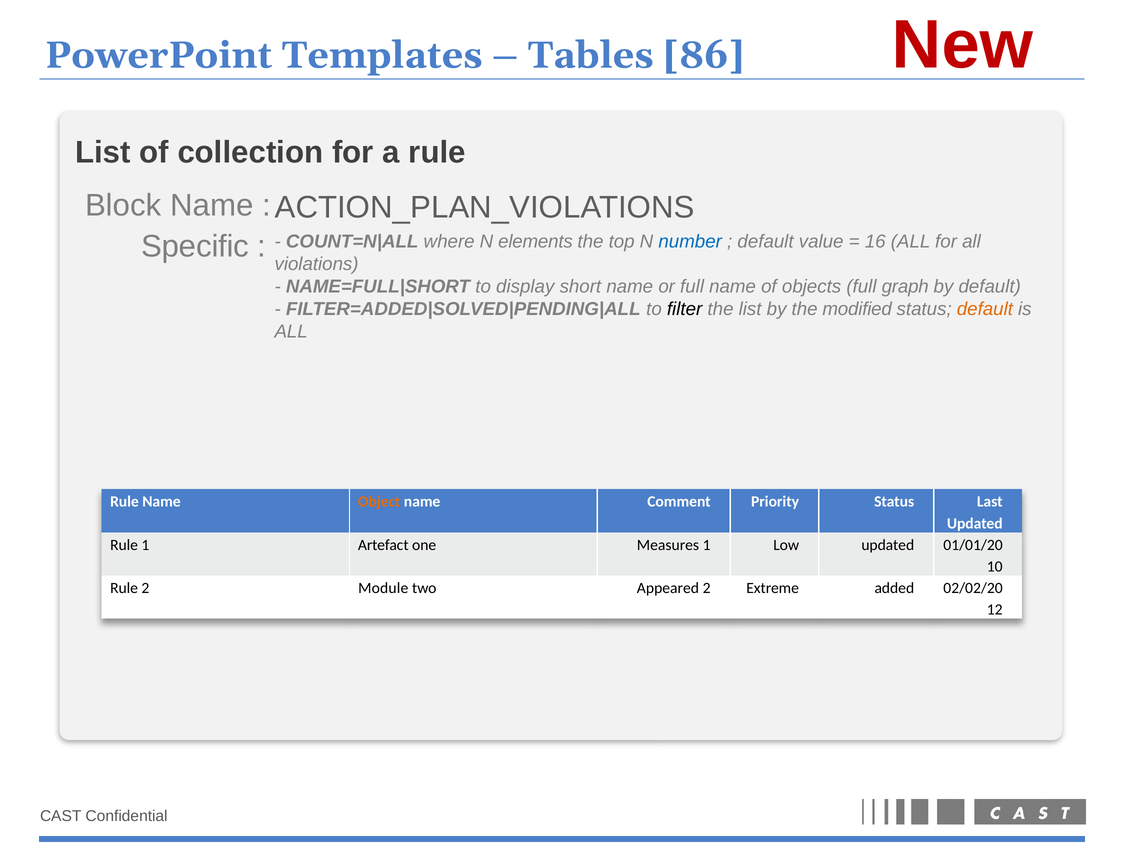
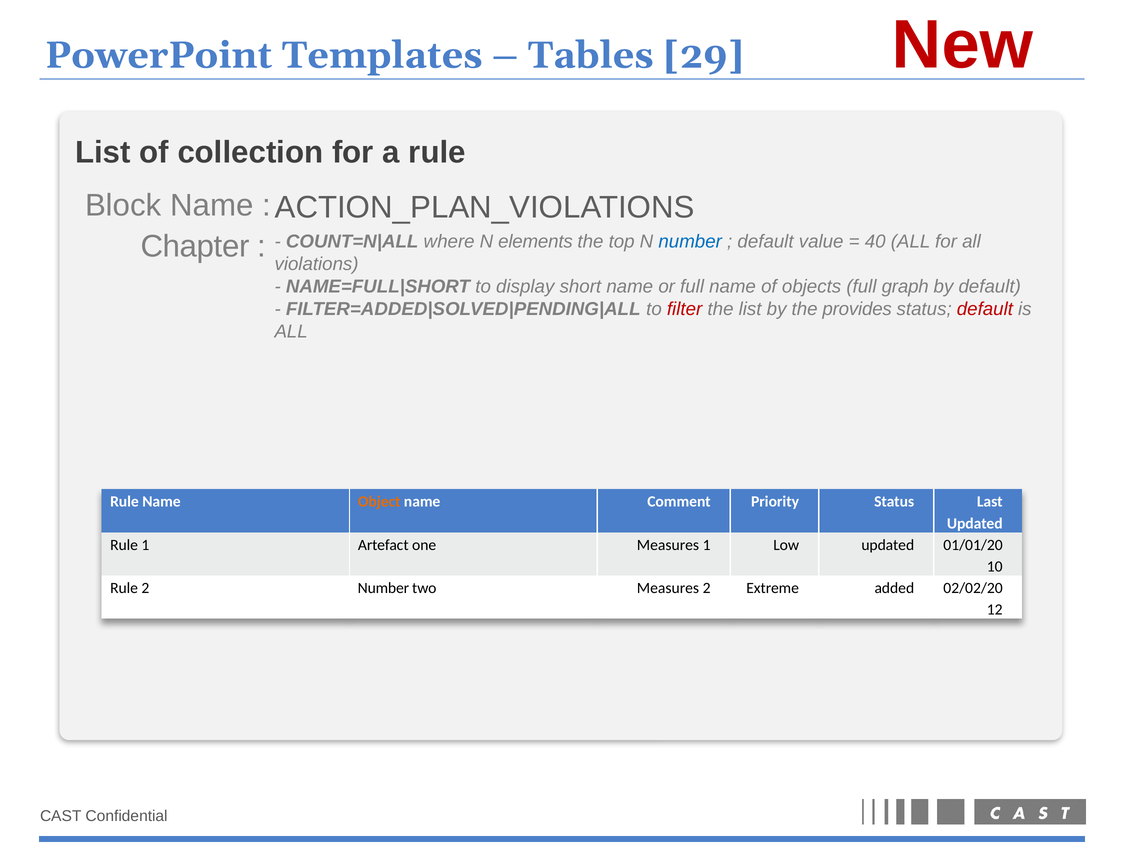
86: 86 -> 29 (704, 55)
Specific: Specific -> Chapter (195, 246)
16: 16 -> 40 (875, 242)
filter colour: black -> red (685, 309)
modified: modified -> provides (857, 309)
default colour: orange -> red (985, 309)
2 Module: Module -> Number (383, 588)
two Appeared: Appeared -> Measures (668, 588)
